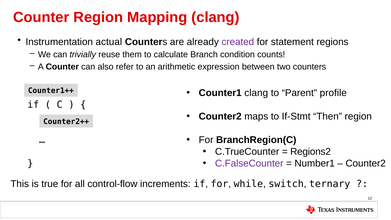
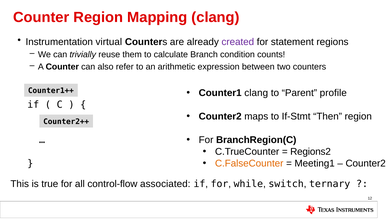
actual: actual -> virtual (109, 42)
C.FalseCounter colour: purple -> orange (249, 163)
Number1: Number1 -> Meeting1 (315, 163)
increments: increments -> associated (165, 184)
